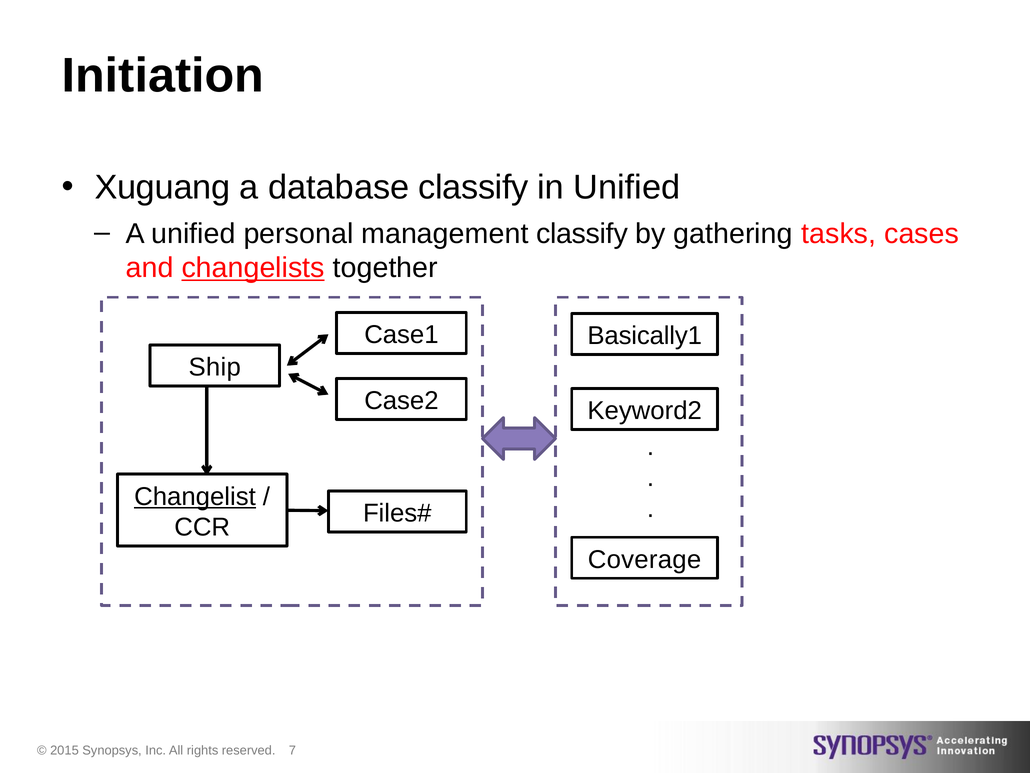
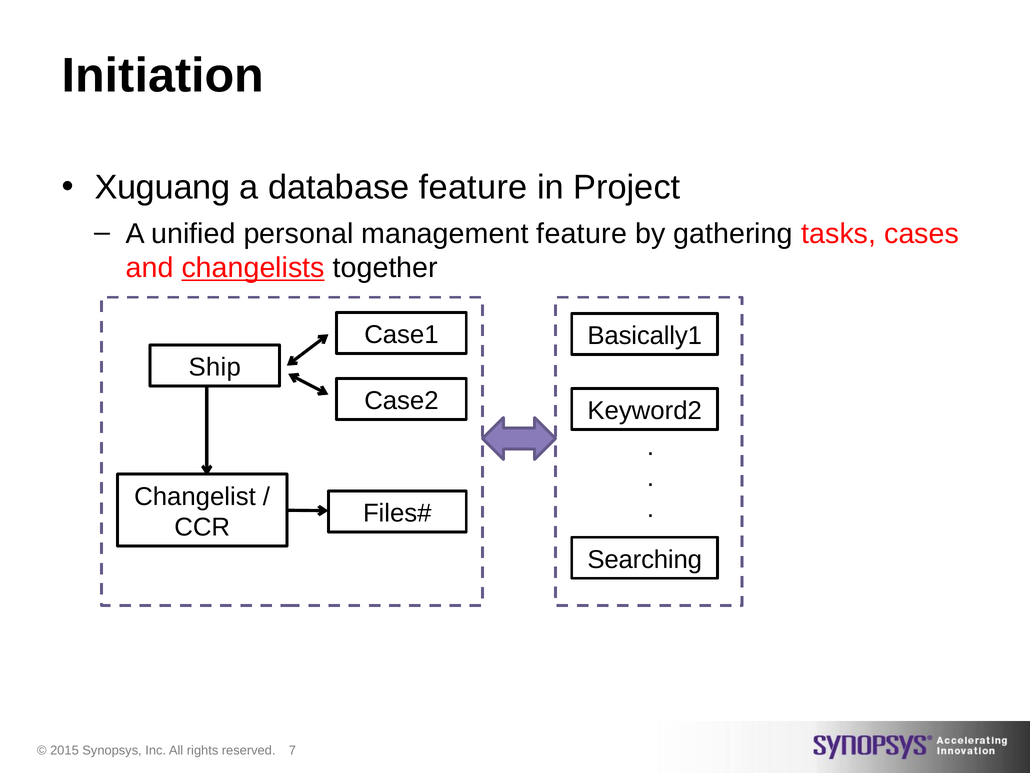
database classify: classify -> feature (473, 187)
in Unified: Unified -> Project (627, 187)
management classify: classify -> feature (582, 233)
Changelist underline: present -> none (195, 496)
Coverage: Coverage -> Searching (645, 559)
